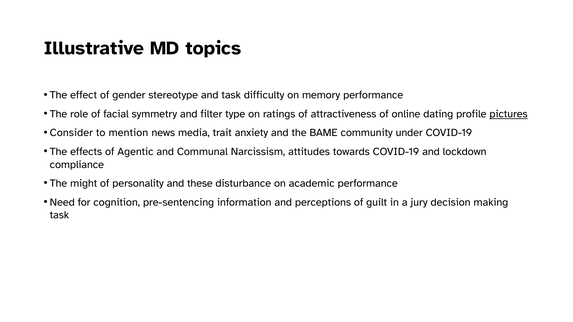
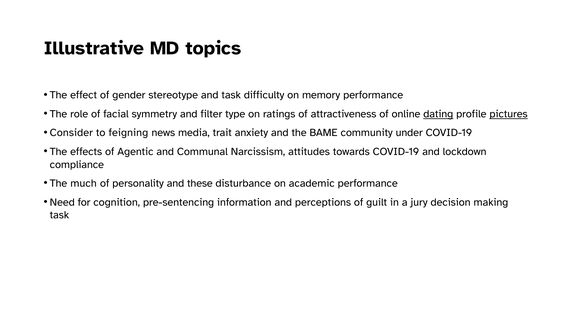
dating underline: none -> present (438, 114)
mention: mention -> feigning (128, 133)
might: might -> much (84, 183)
